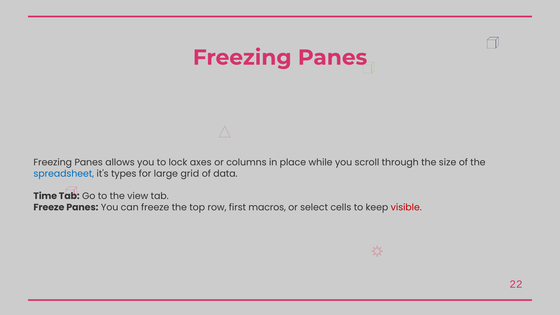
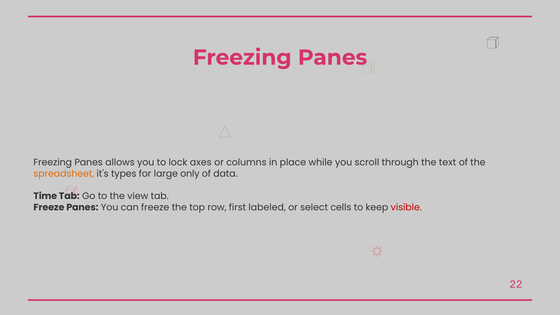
size: size -> text (448, 162)
spreadsheet colour: blue -> orange (64, 174)
grid: grid -> only (190, 174)
macros: macros -> labeled (267, 207)
